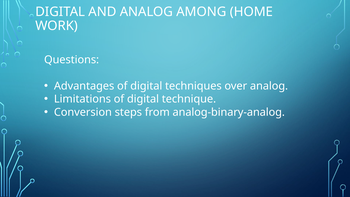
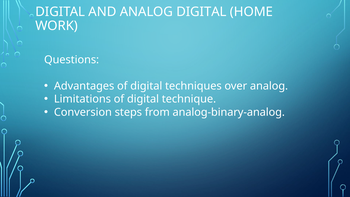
ANALOG AMONG: AMONG -> DIGITAL (201, 12)
